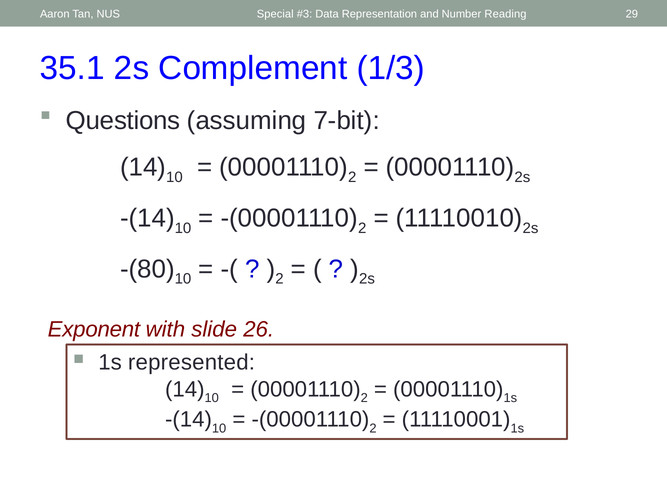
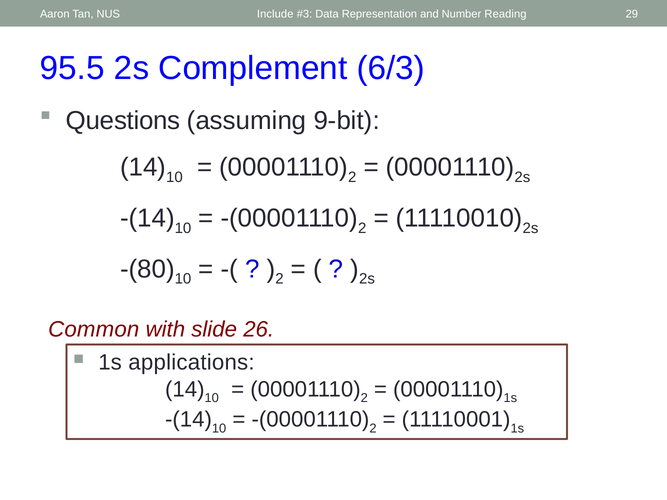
Special: Special -> Include (275, 14)
35.1: 35.1 -> 95.5 (72, 68)
1/3: 1/3 -> 6/3 (391, 68)
7-bit: 7-bit -> 9-bit (347, 121)
Exponent: Exponent -> Common (94, 329)
represented: represented -> applications (191, 363)
